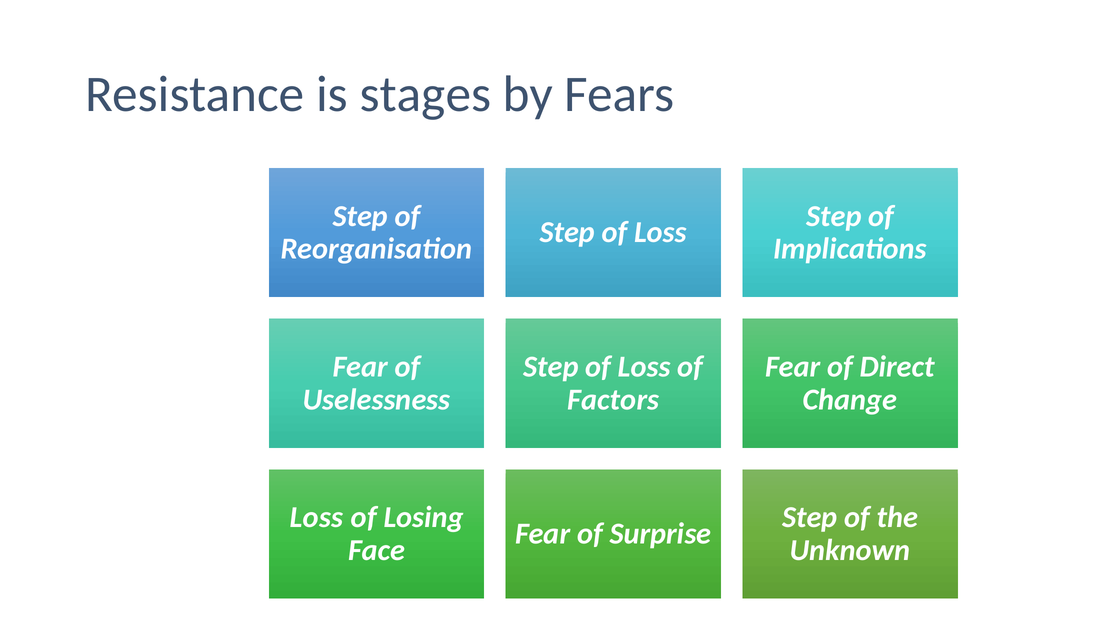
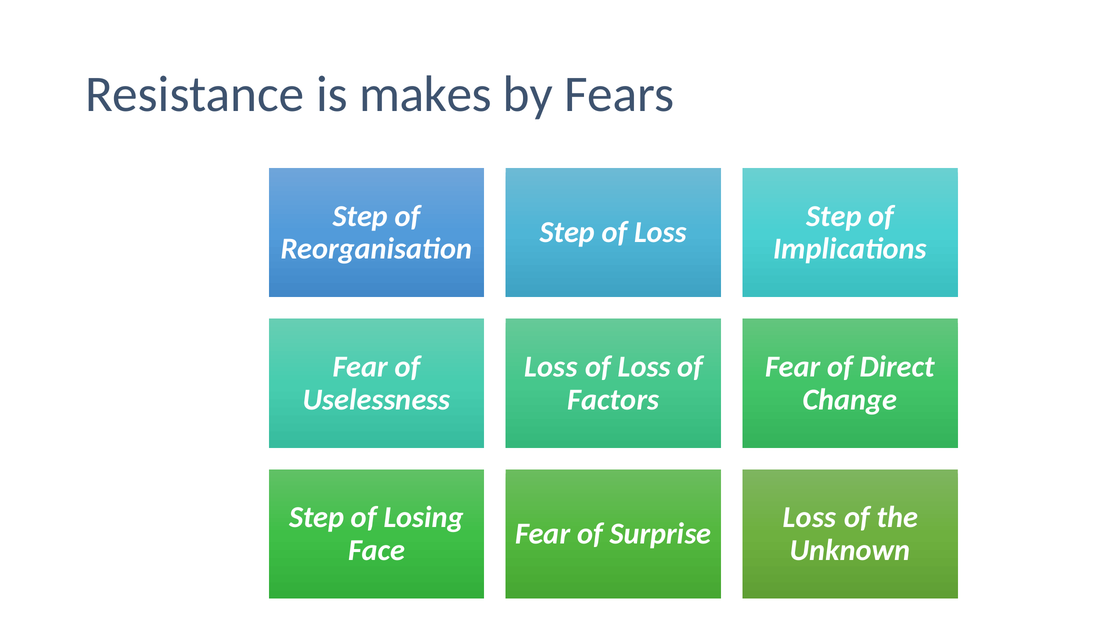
stages: stages -> makes (426, 94)
Step: Step -> Loss (551, 367)
Loss: Loss -> Step (317, 517)
Step: Step -> Loss (810, 517)
